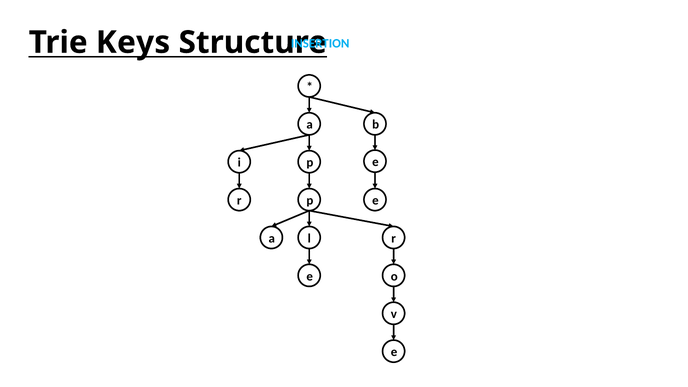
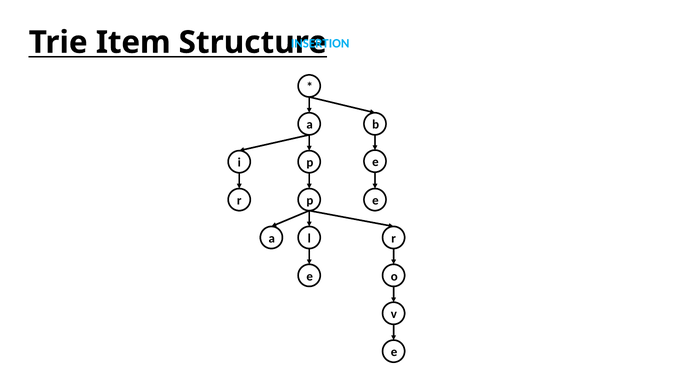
Keys: Keys -> Item (133, 42)
